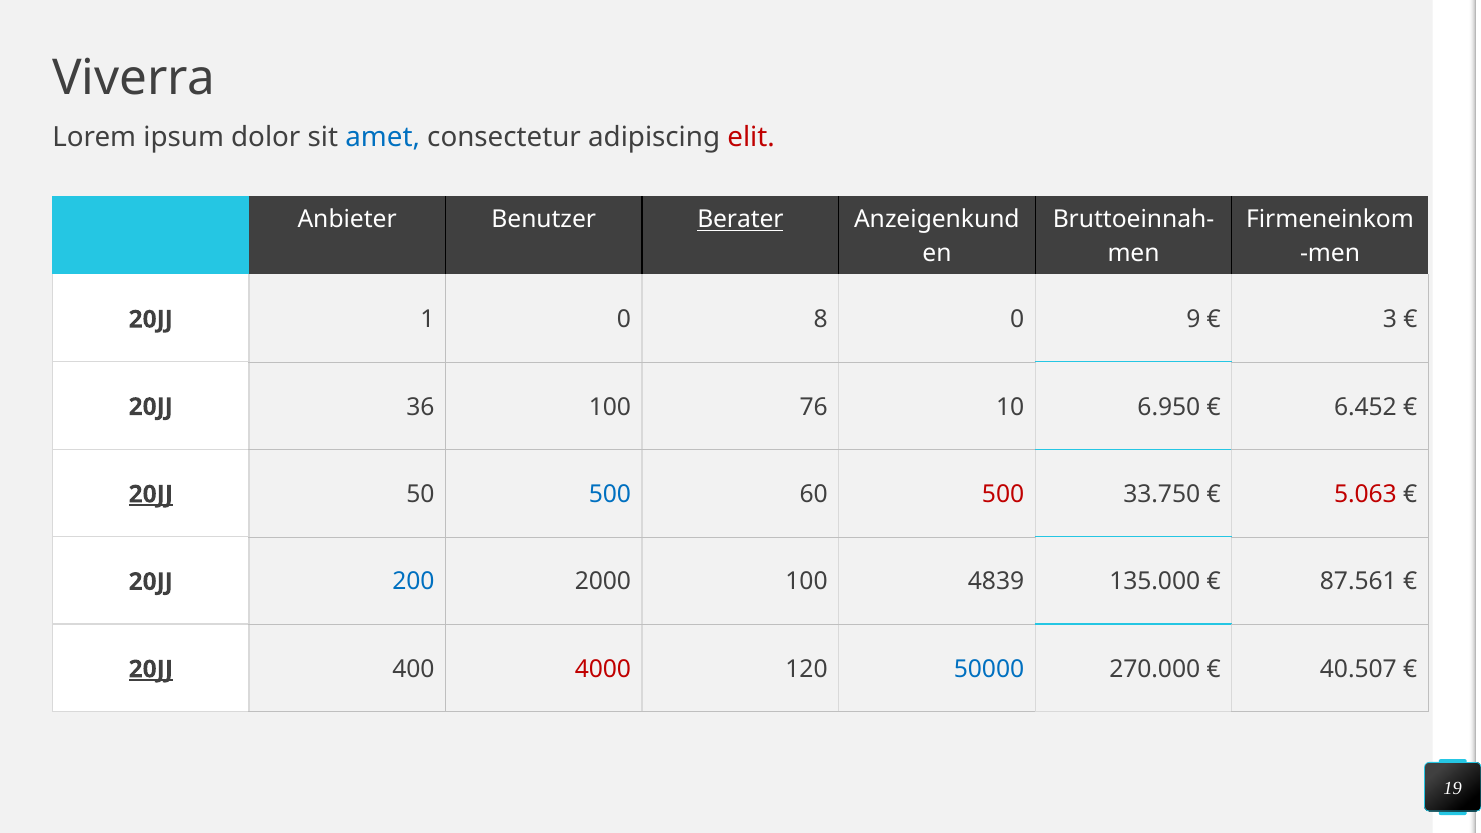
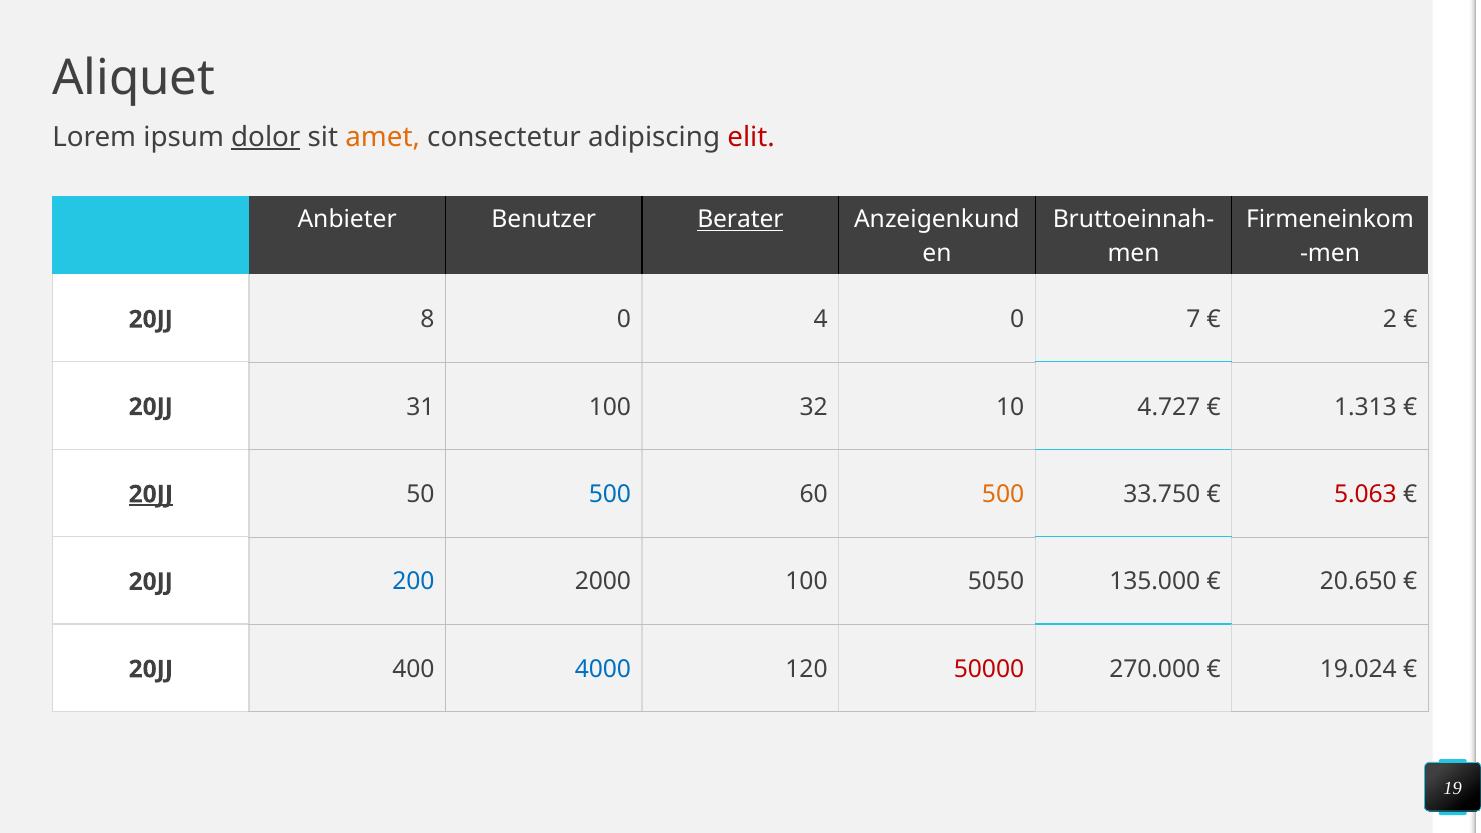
Viverra: Viverra -> Aliquet (134, 78)
dolor underline: none -> present (266, 137)
amet colour: blue -> orange (383, 137)
1: 1 -> 8 (427, 319)
8: 8 -> 4 (821, 319)
9: 9 -> 7 (1193, 319)
3: 3 -> 2 (1390, 319)
36: 36 -> 31 (420, 407)
76: 76 -> 32 (814, 407)
6.950: 6.950 -> 4.727 (1169, 407)
6.452: 6.452 -> 1.313 (1365, 407)
500 colour: red -> orange (1003, 494)
4839: 4839 -> 5050 (996, 582)
87.561: 87.561 -> 20.650 (1358, 582)
20JJ underline: present -> none (151, 669)
4000 colour: red -> blue (603, 669)
50000 colour: blue -> red (989, 669)
40.507: 40.507 -> 19.024 (1358, 669)
